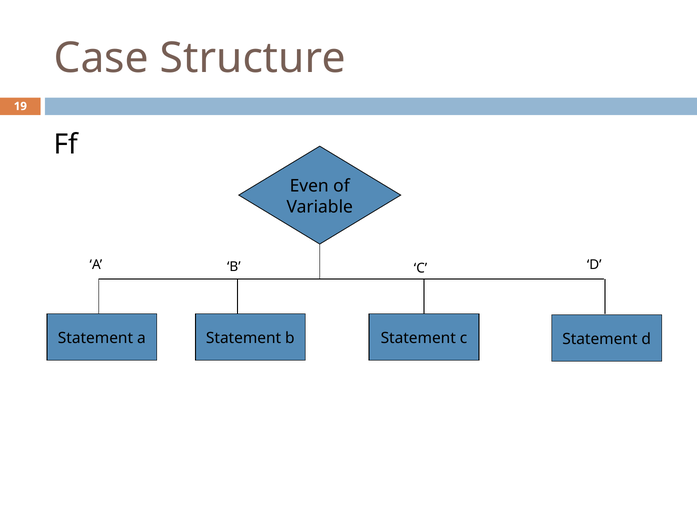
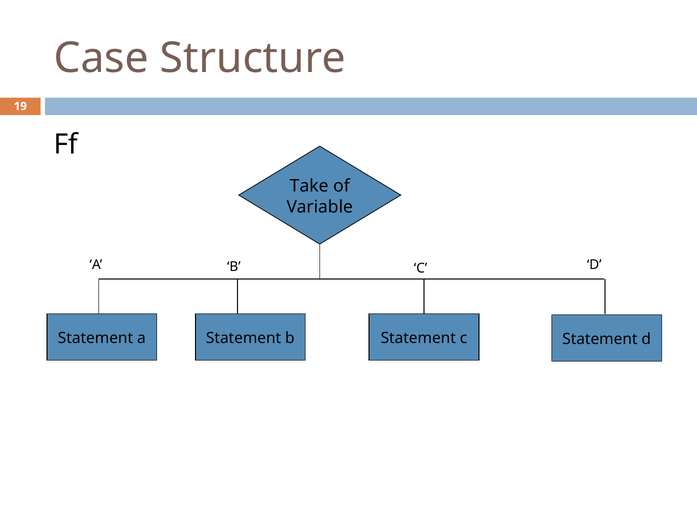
Even: Even -> Take (309, 186)
